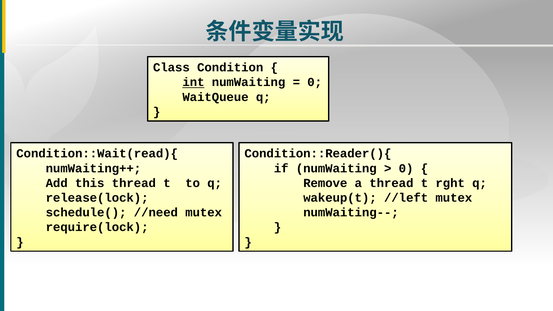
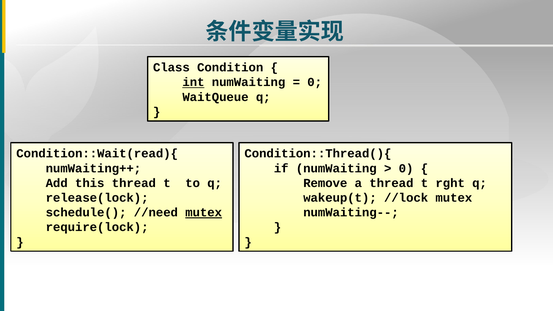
Condition::Reader(){: Condition::Reader(){ -> Condition::Thread(){ (318, 154)
//left: //left -> //lock (406, 198)
mutex underline: none -> present (204, 213)
